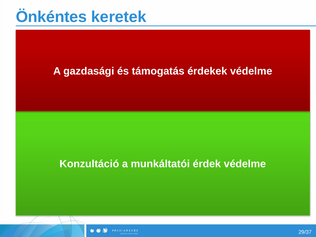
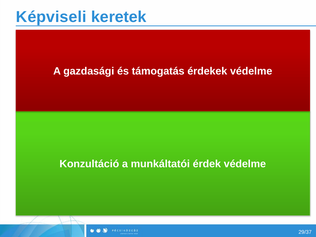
Önkéntes: Önkéntes -> Képviseli (51, 17)
